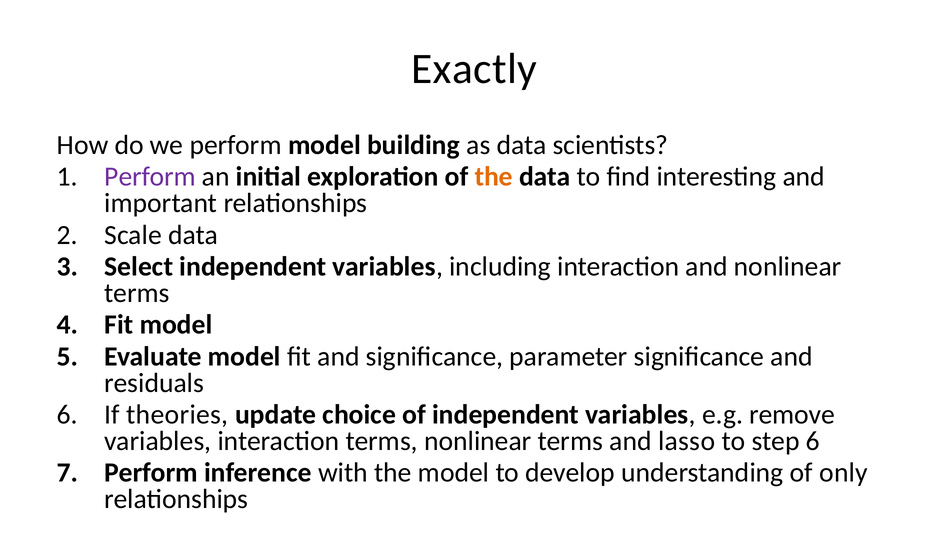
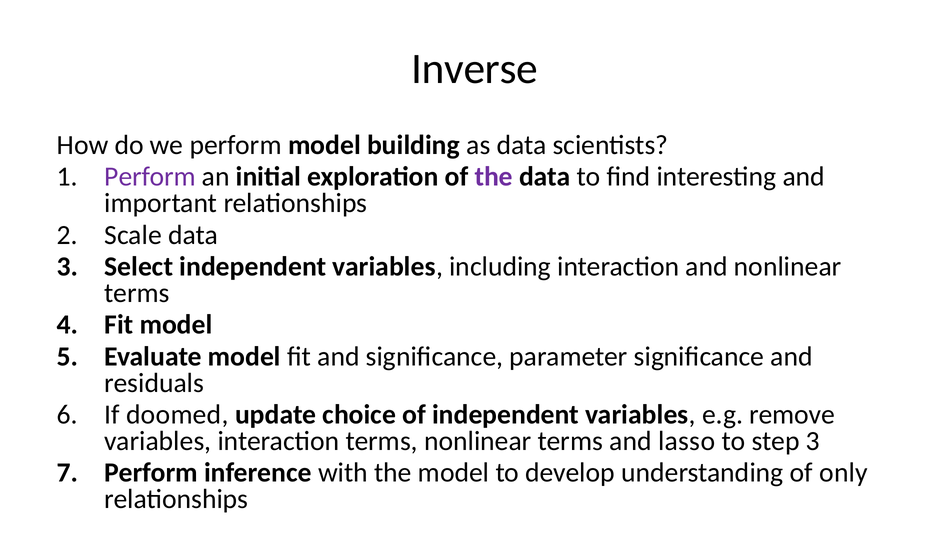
Exactly: Exactly -> Inverse (475, 69)
the colour: orange -> purple (494, 177)
theories: theories -> doomed (177, 414)
step 6: 6 -> 3 (813, 441)
